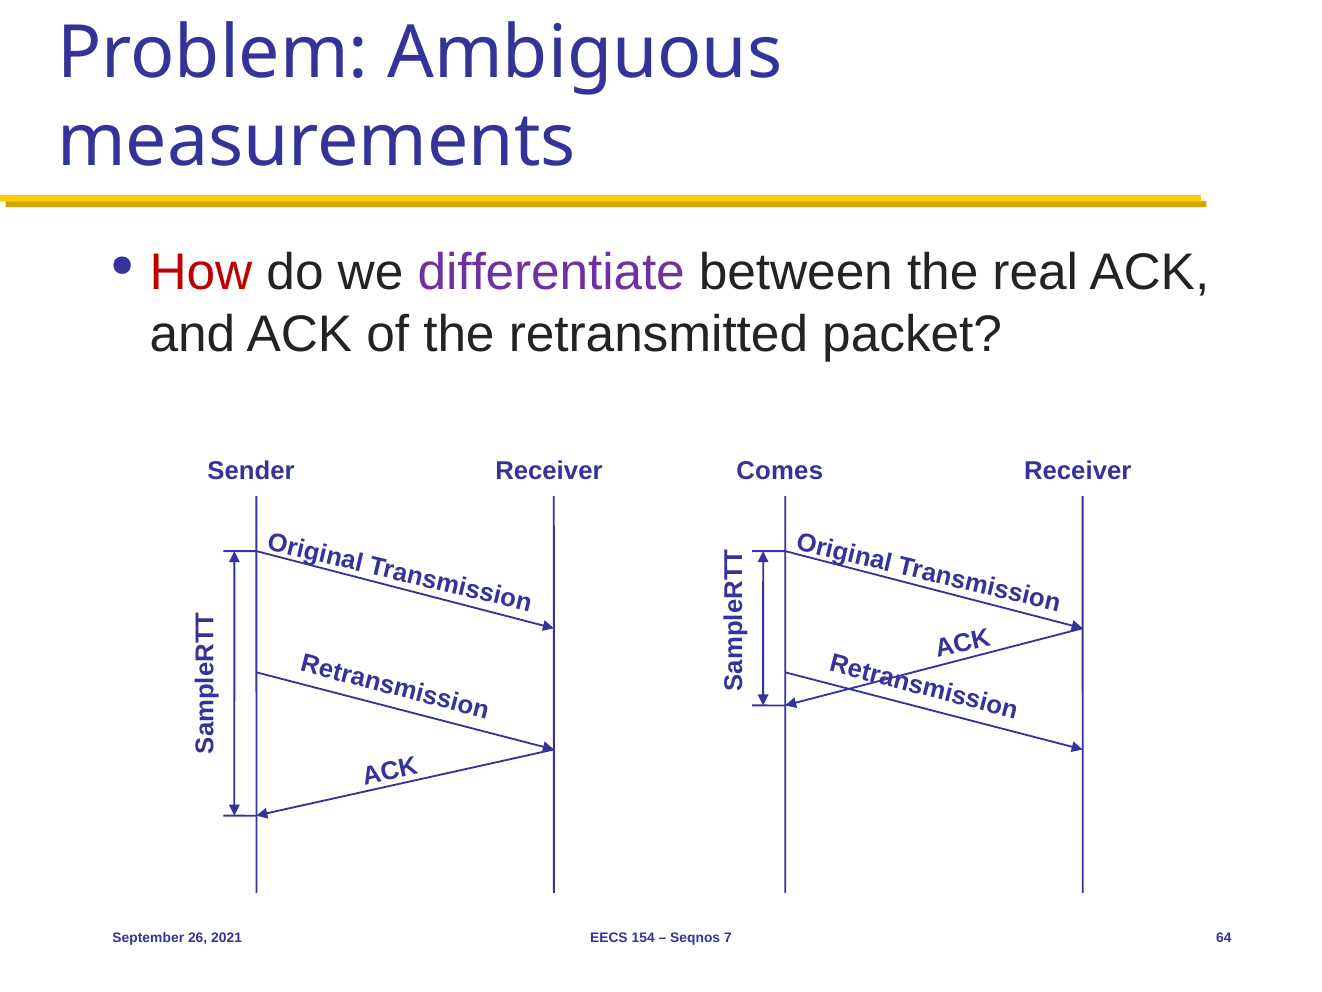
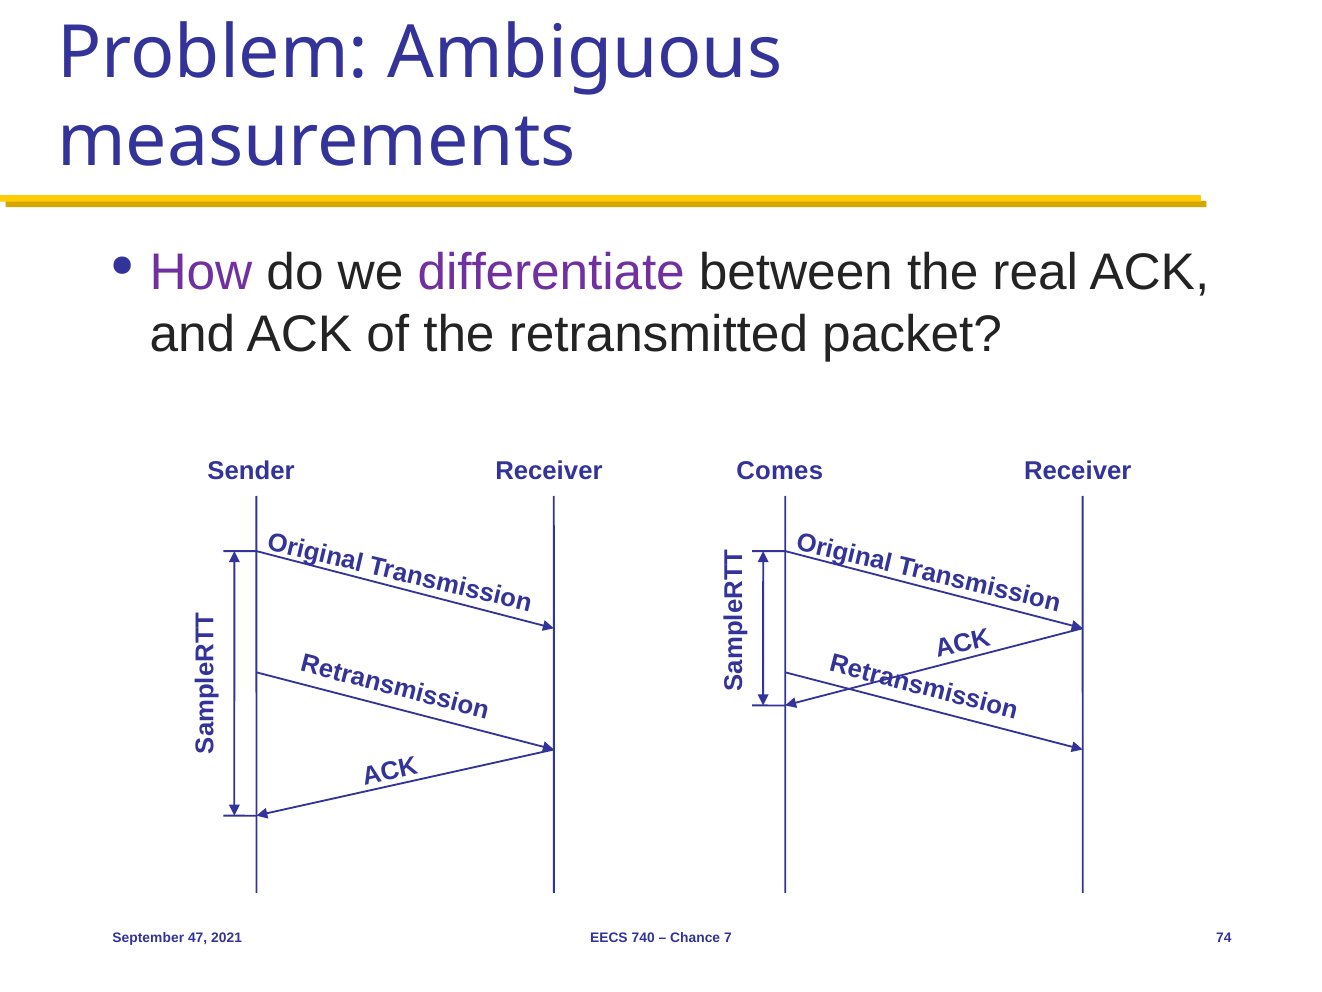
How colour: red -> purple (201, 272)
26: 26 -> 47 (198, 937)
154: 154 -> 740 (643, 937)
Seqnos: Seqnos -> Chance (695, 937)
64: 64 -> 74 (1224, 937)
